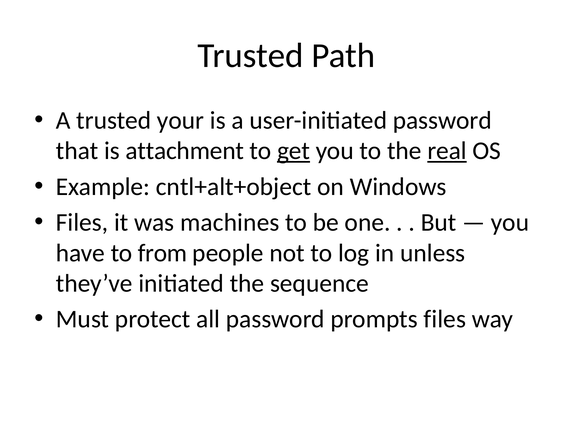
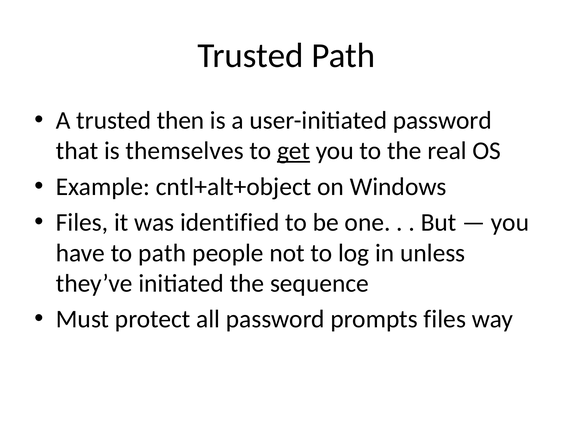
your: your -> then (181, 120)
attachment: attachment -> themselves (185, 151)
real underline: present -> none (447, 151)
machines: machines -> identified (230, 222)
to from: from -> path (162, 253)
